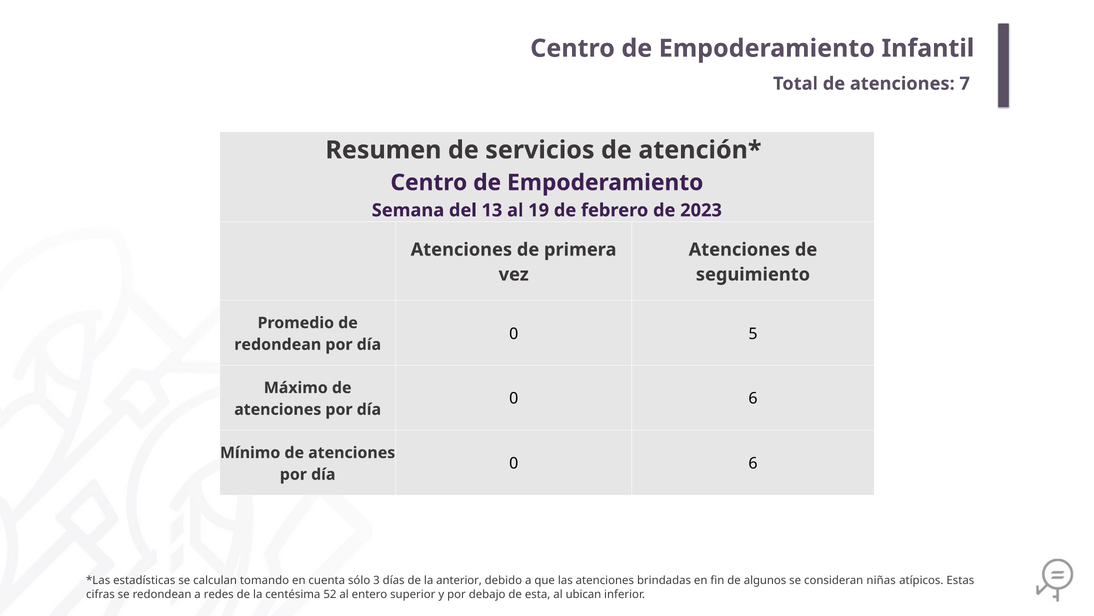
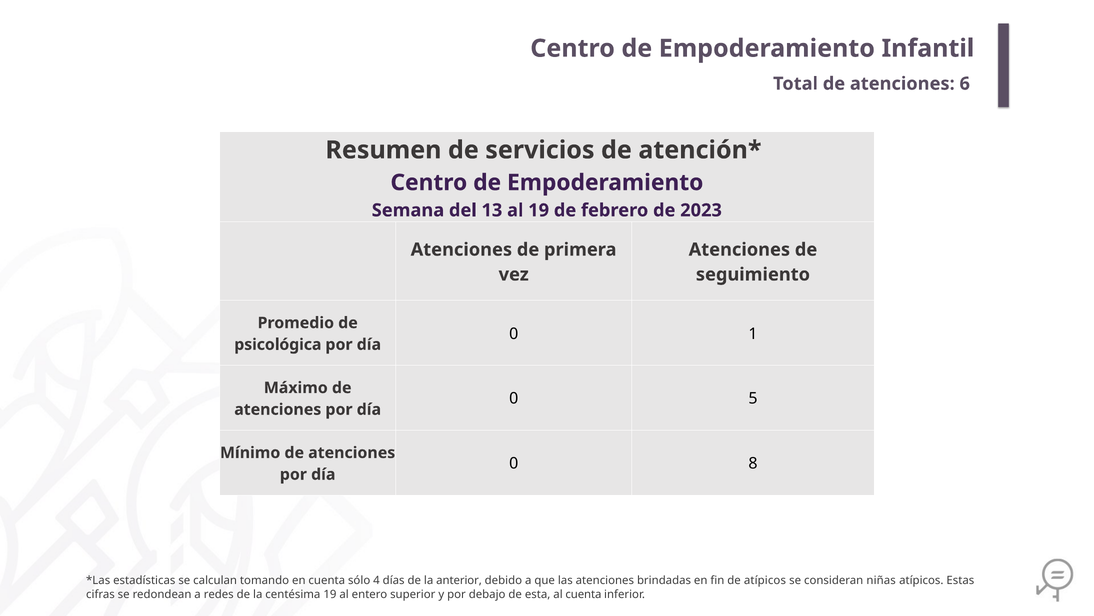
7: 7 -> 6 (965, 84)
5: 5 -> 1 (753, 333)
redondean: redondean -> psicológica (278, 344)
6: 6 -> 5 (753, 398)
6: 6 -> 8 (753, 463)
3: 3 -> 4 (376, 580)
de algunos: algunos -> atípicos (765, 580)
centésima 52: 52 -> 19 (330, 594)
al ubican: ubican -> cuenta (583, 594)
